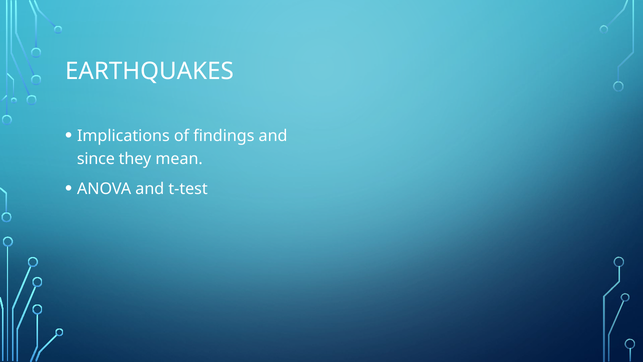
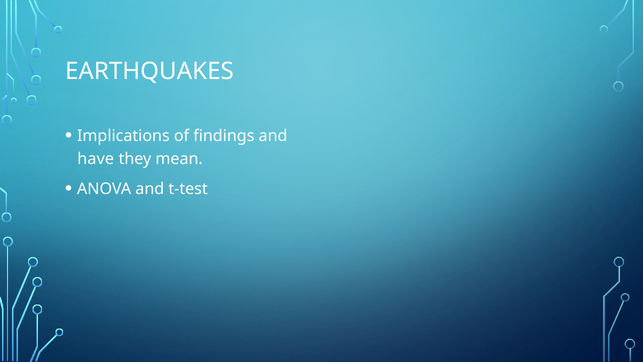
since: since -> have (96, 159)
